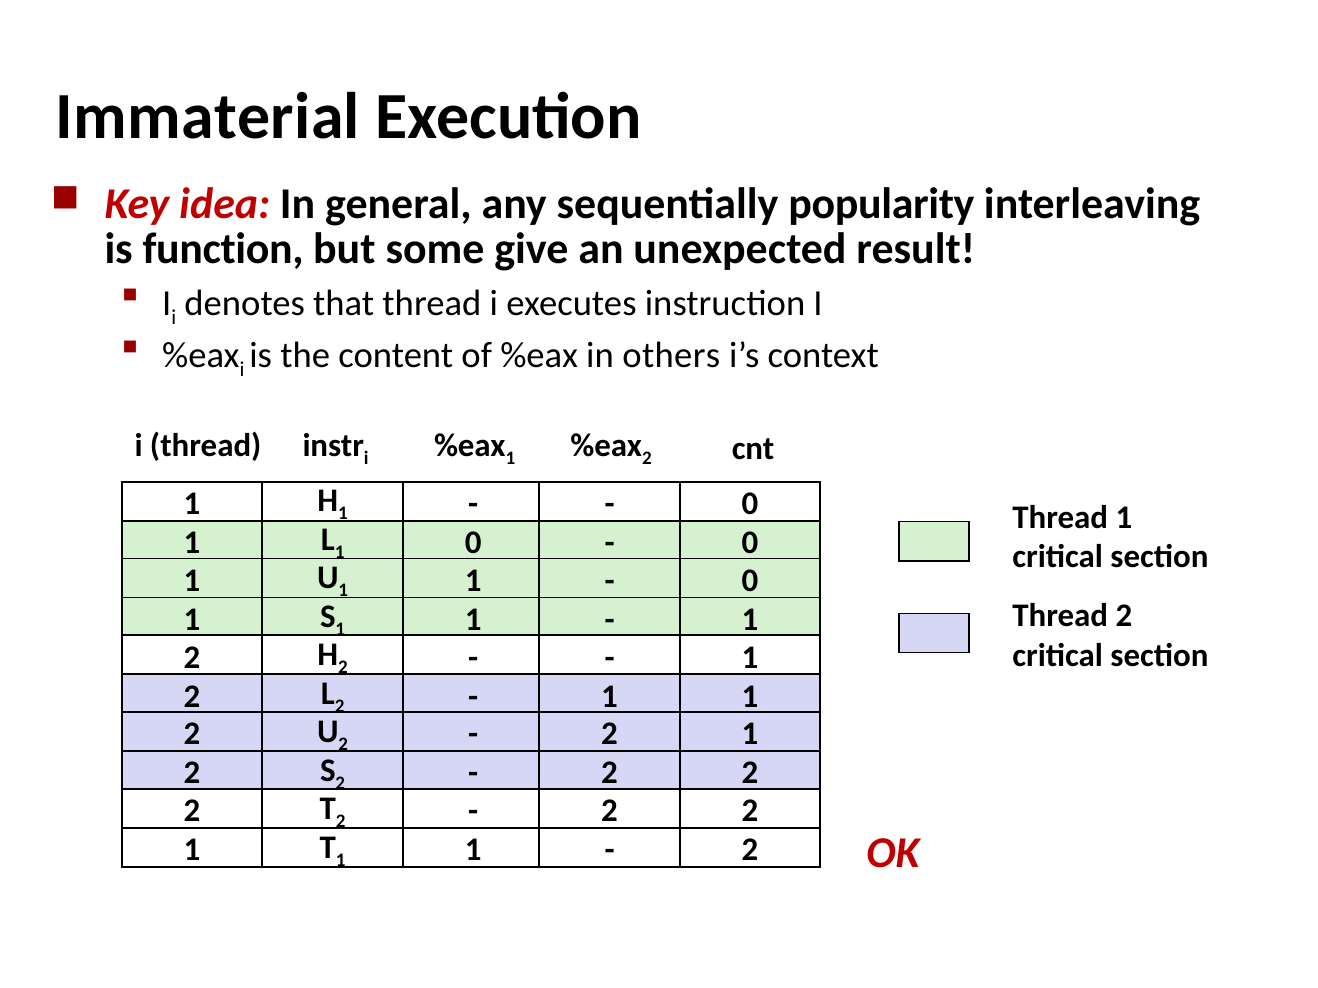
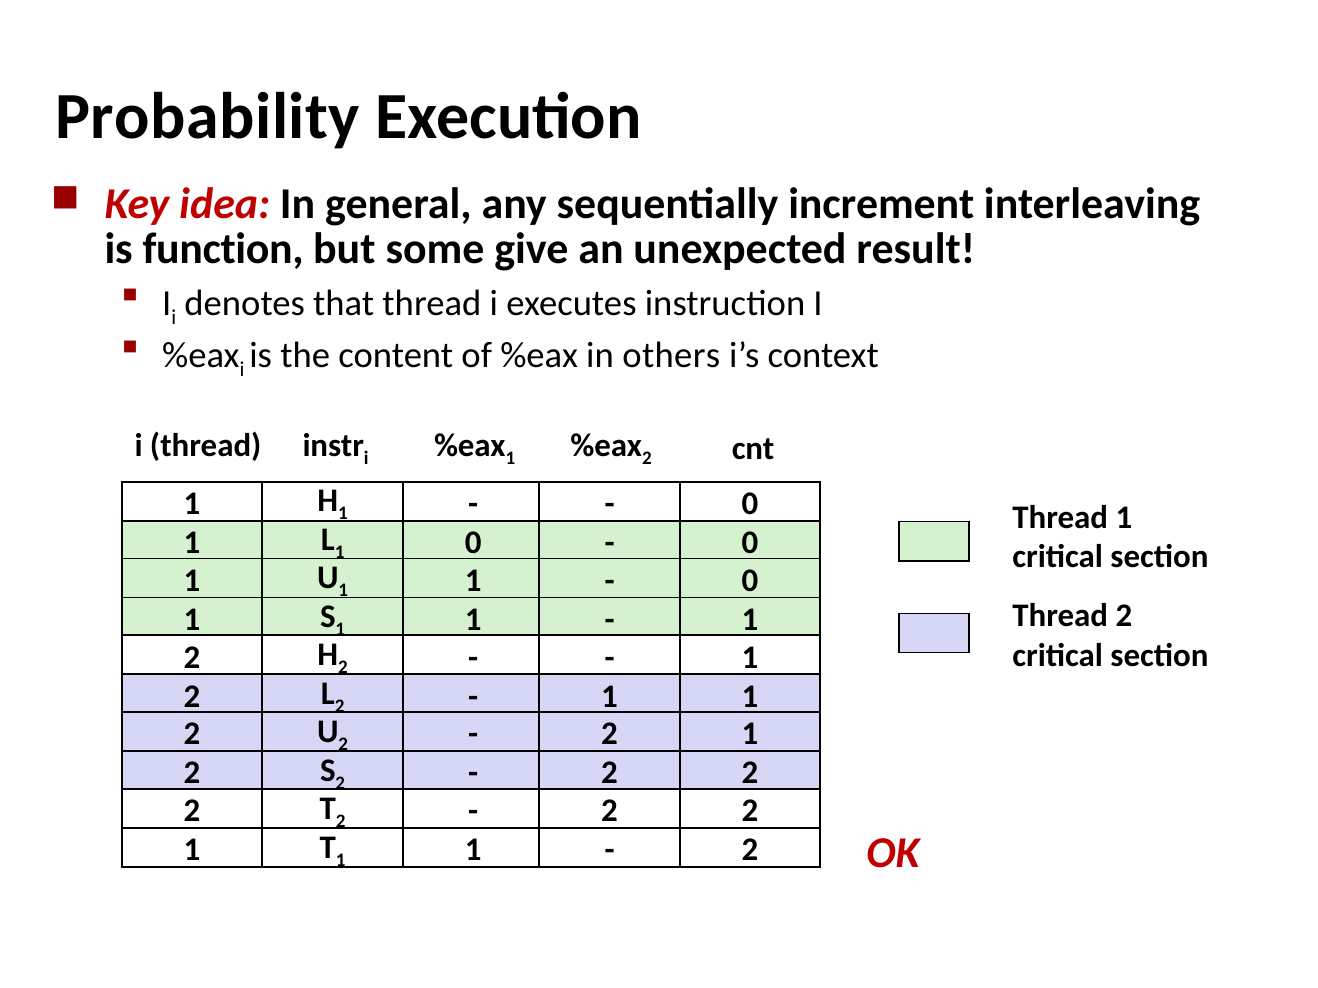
Immaterial: Immaterial -> Probability (208, 117)
popularity: popularity -> increment (881, 204)
